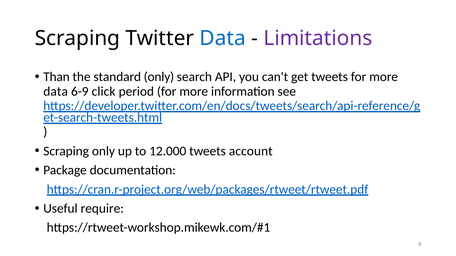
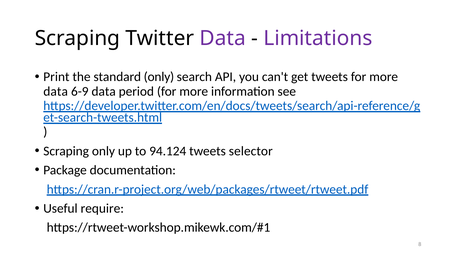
Data colour: blue -> purple (223, 38)
Than: Than -> Print (56, 77)
6-9 click: click -> data (104, 91)
12.000: 12.000 -> 94.124 (168, 151)
account: account -> selector (251, 151)
